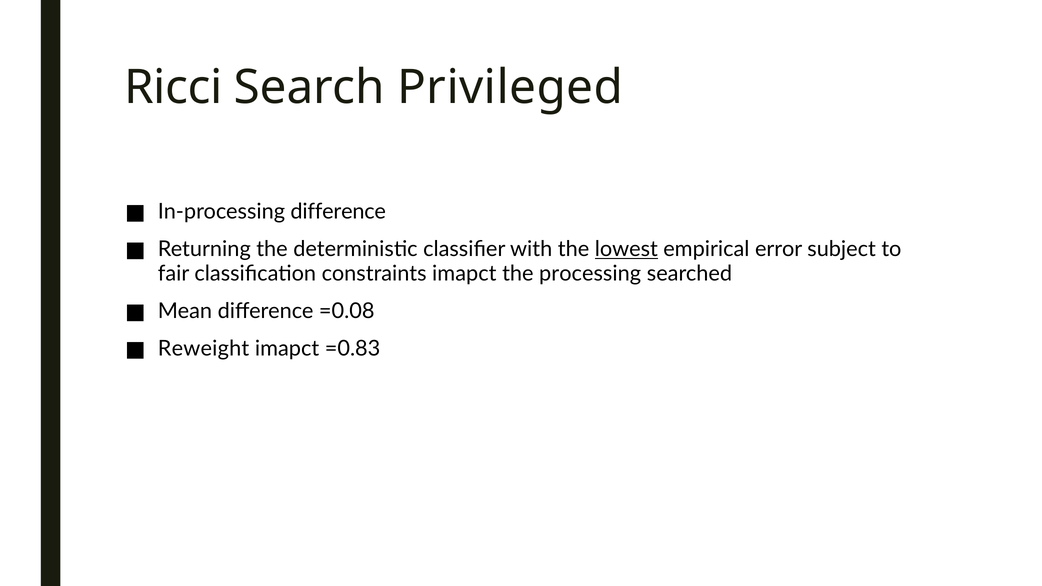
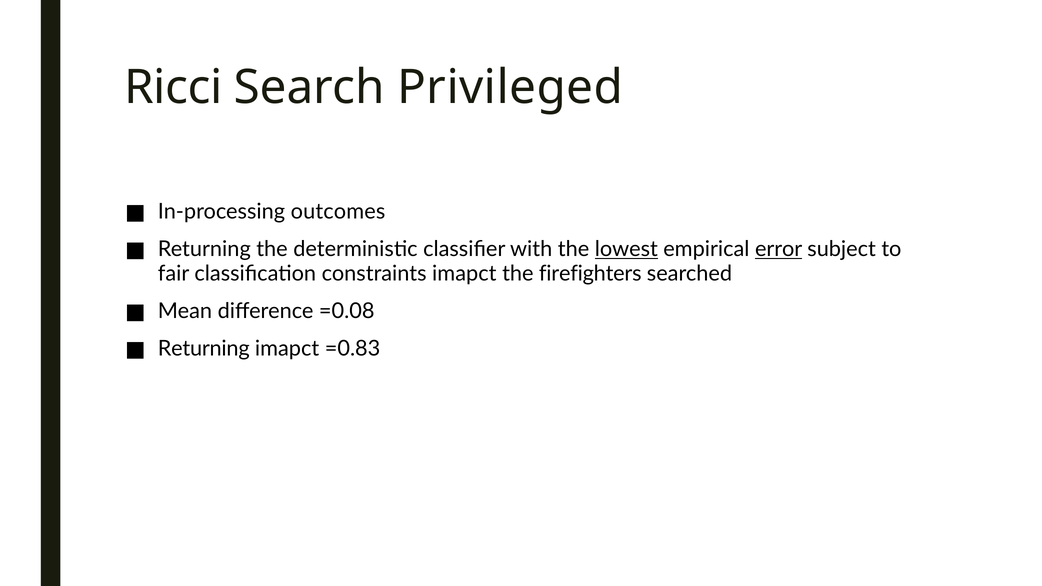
In-processing difference: difference -> outcomes (338, 212)
error underline: none -> present (779, 249)
processing: processing -> firefighters (590, 274)
Reweight: Reweight -> Returning (204, 349)
